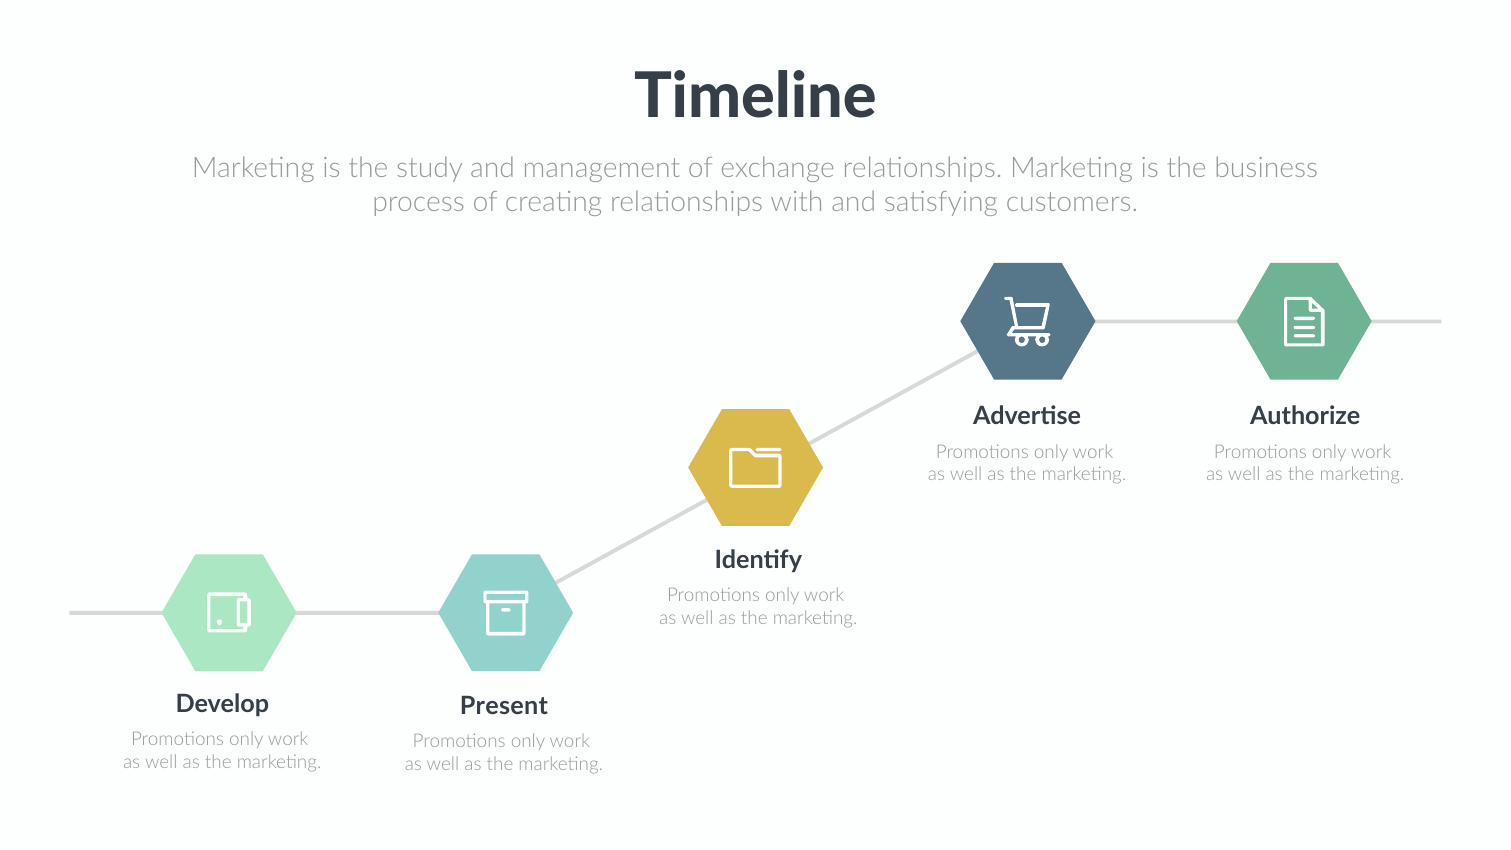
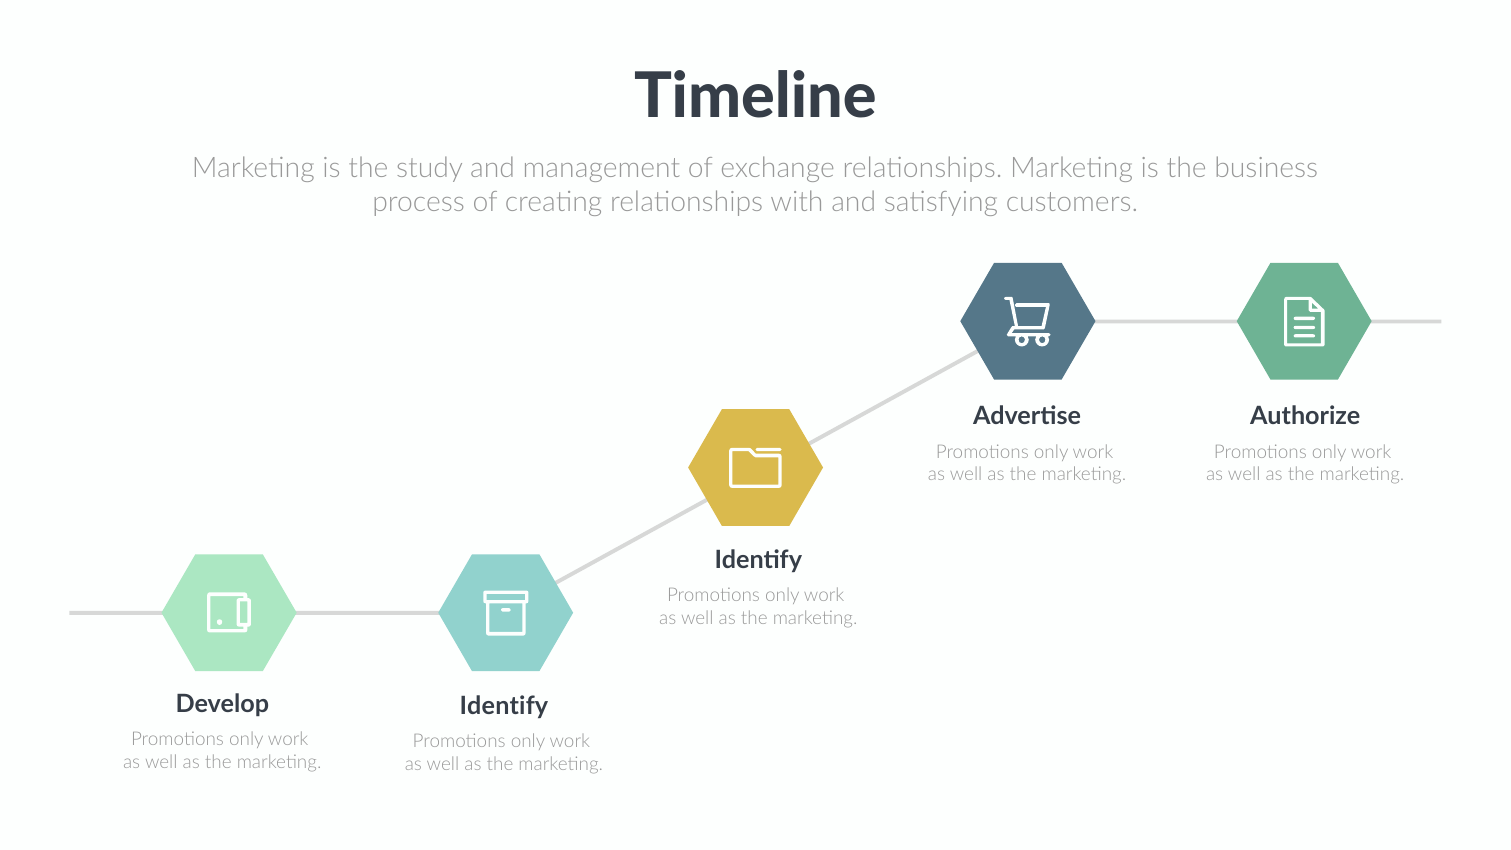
Present: Present -> Identify (504, 706)
